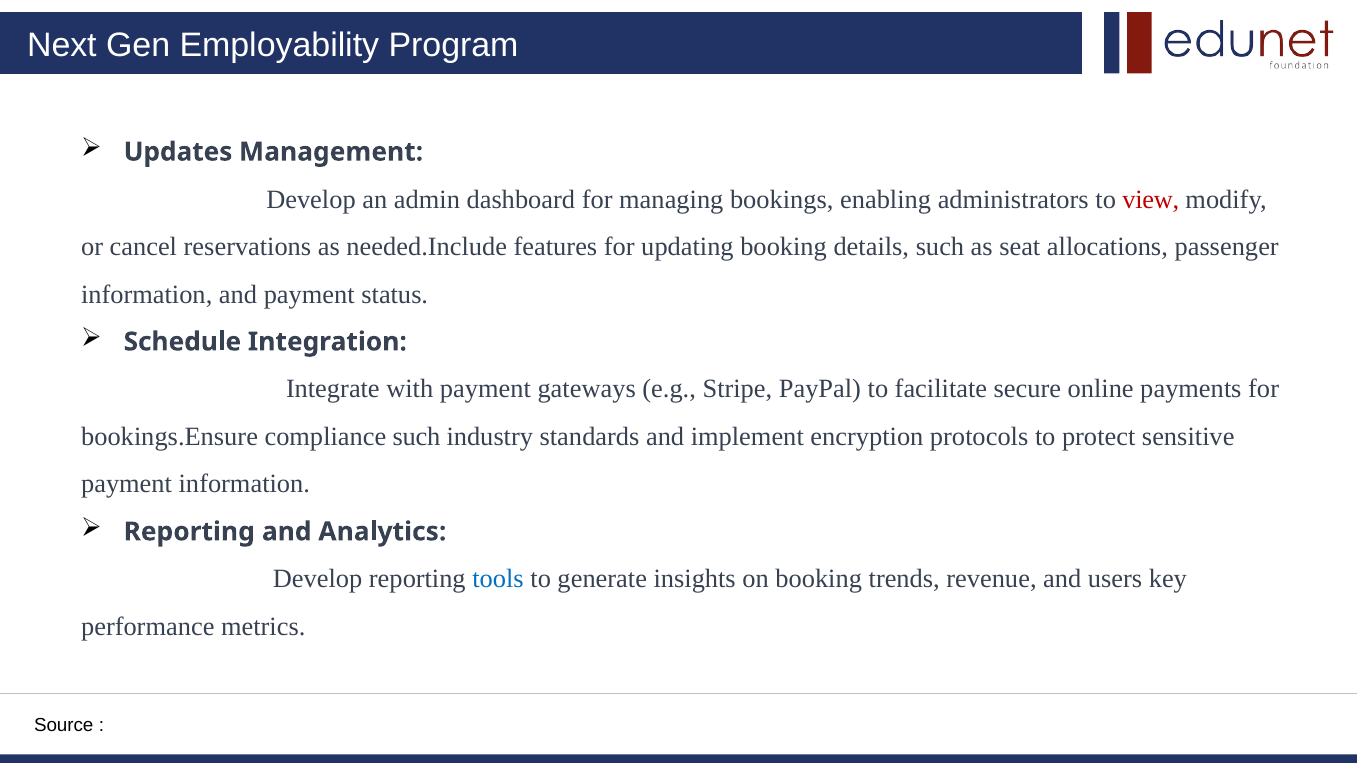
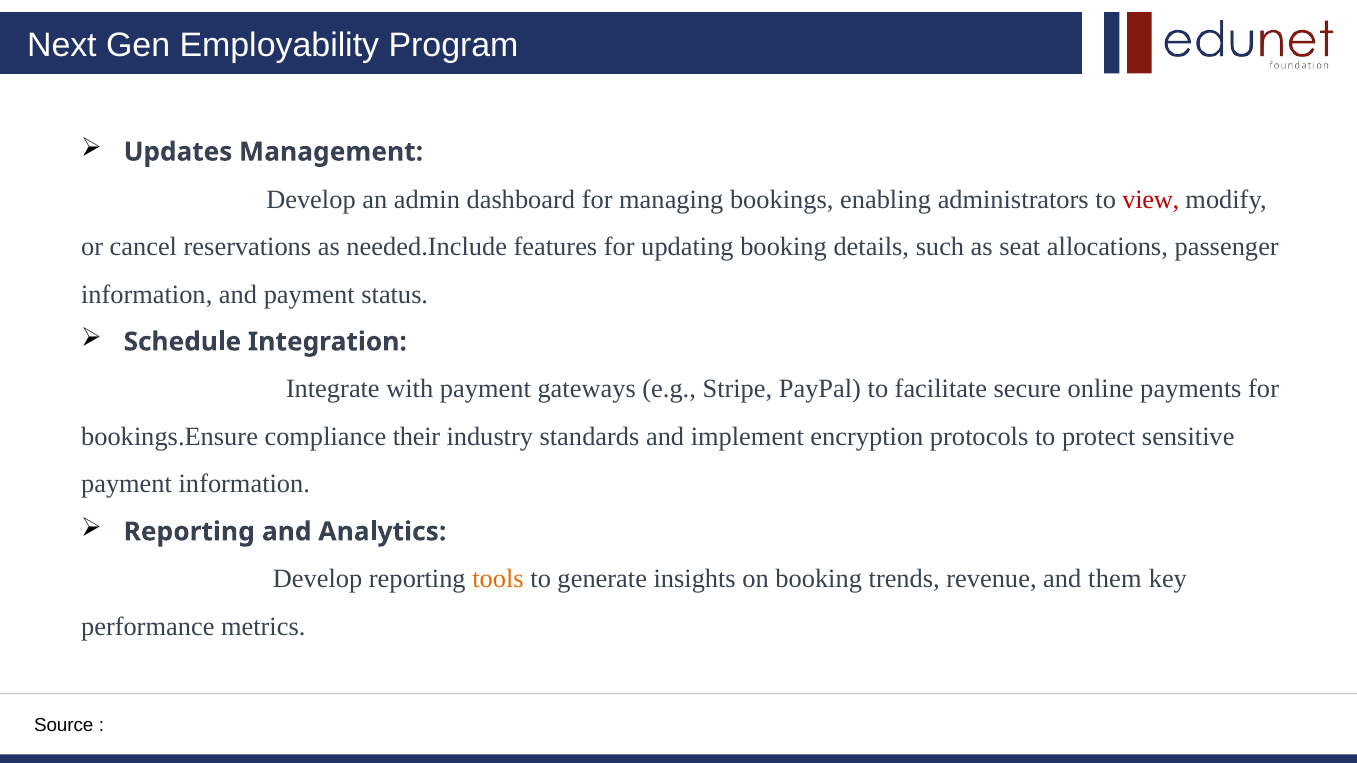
compliance such: such -> their (416, 437)
tools colour: blue -> orange (498, 579)
users: users -> them (1115, 579)
